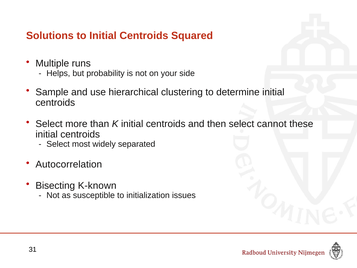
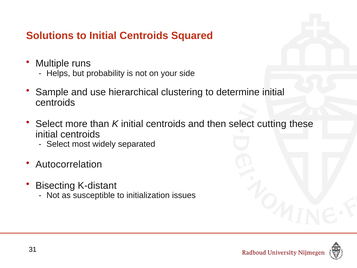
cannot: cannot -> cutting (272, 124)
K-known: K-known -> K-distant (97, 185)
